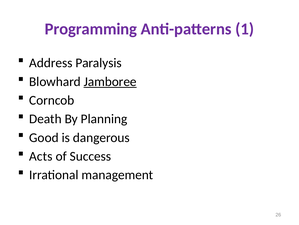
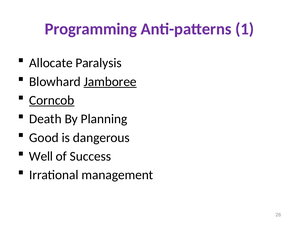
Address: Address -> Allocate (51, 63)
Corncob underline: none -> present (52, 100)
Acts: Acts -> Well (41, 156)
